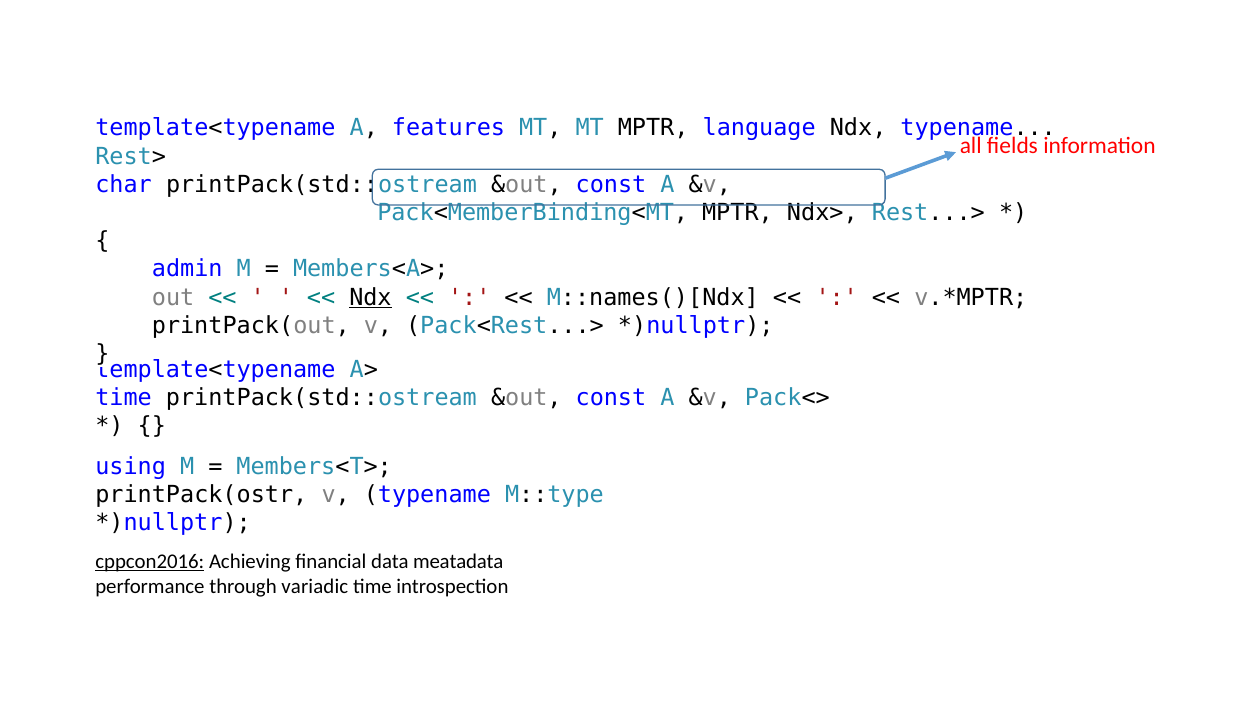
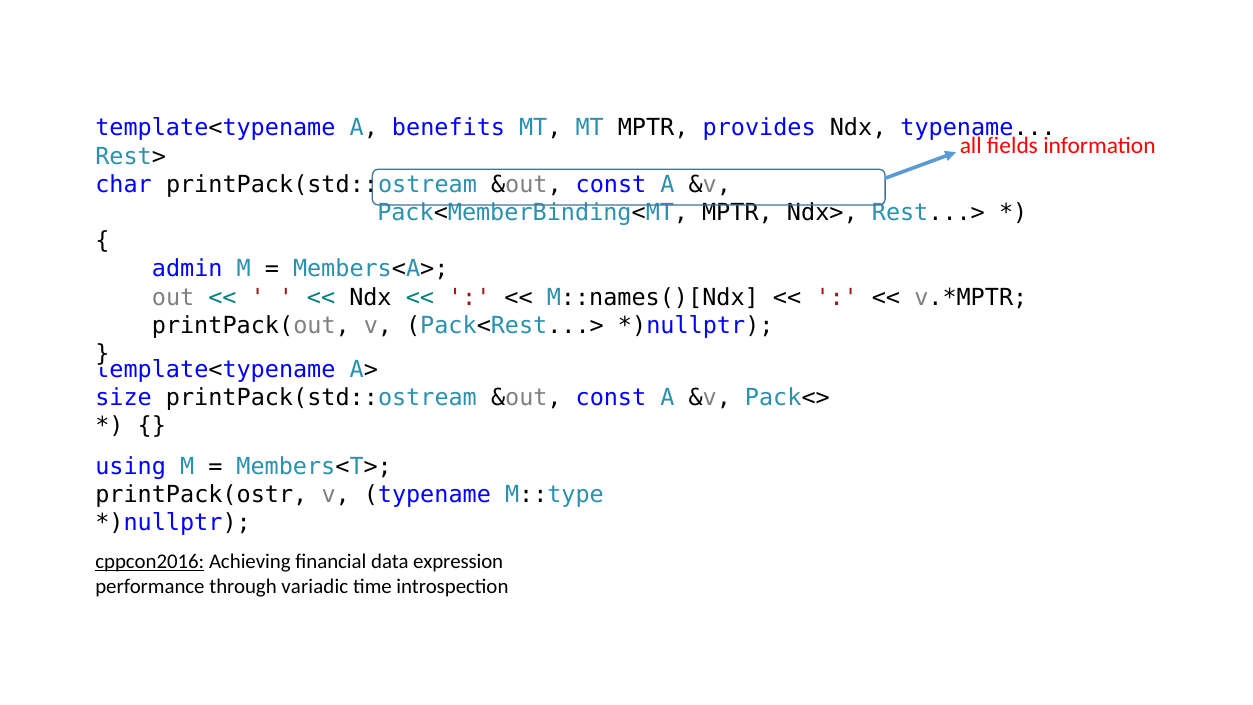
features: features -> benefits (449, 128)
language: language -> provides (759, 128)
Ndx underline: present -> none (370, 297)
time: time -> size (124, 398)
meatadata: meatadata -> expression (458, 561)
